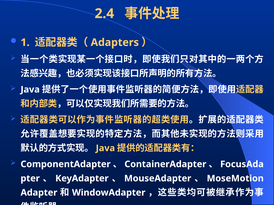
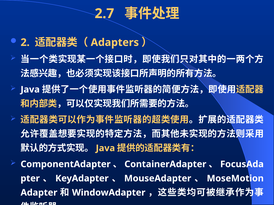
2.4: 2.4 -> 2.7 (104, 14)
1: 1 -> 2 (25, 43)
